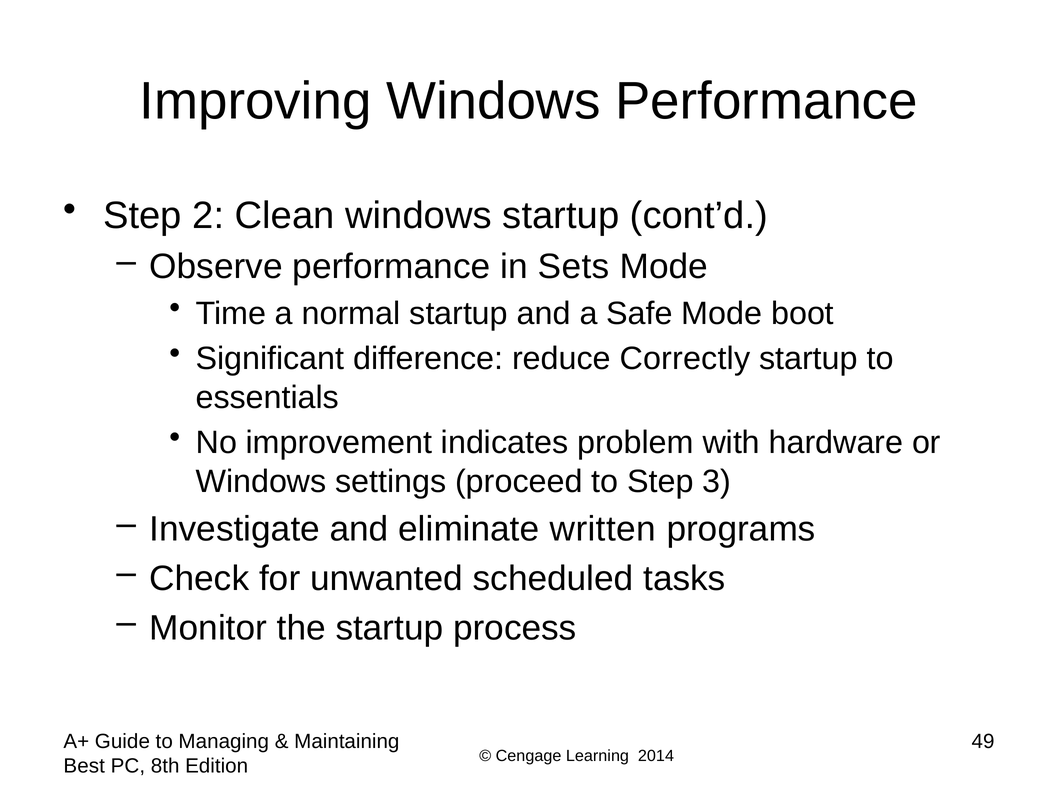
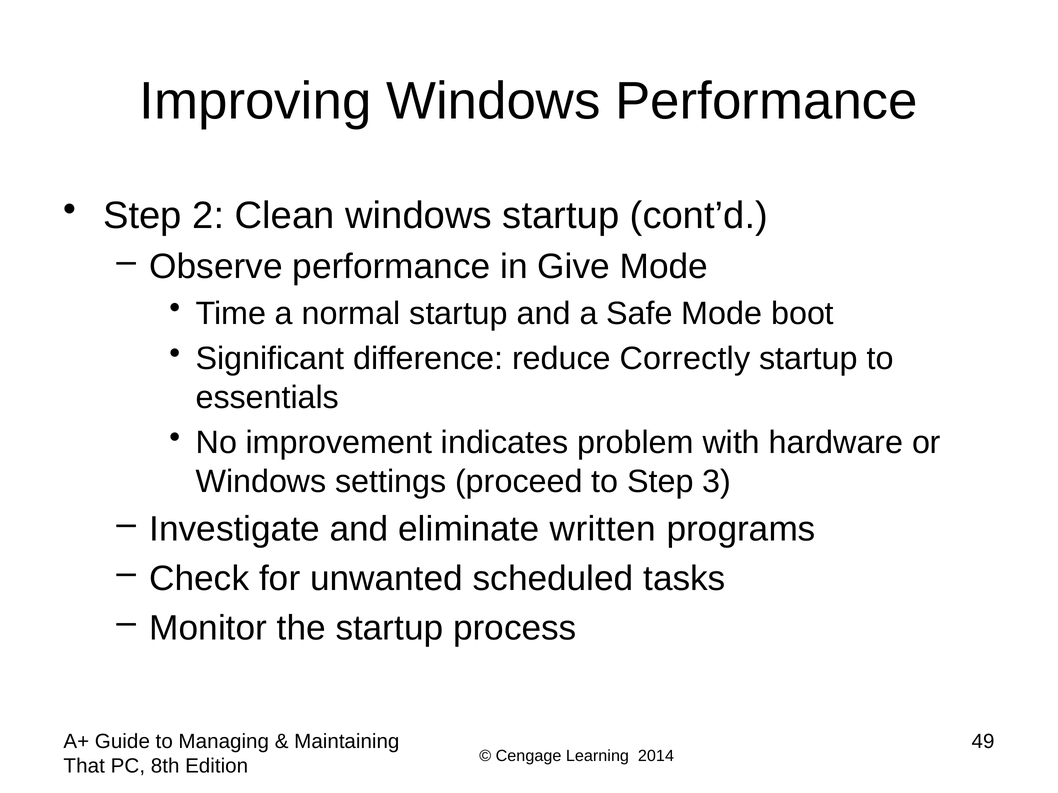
Sets: Sets -> Give (574, 267)
Best: Best -> That (84, 766)
